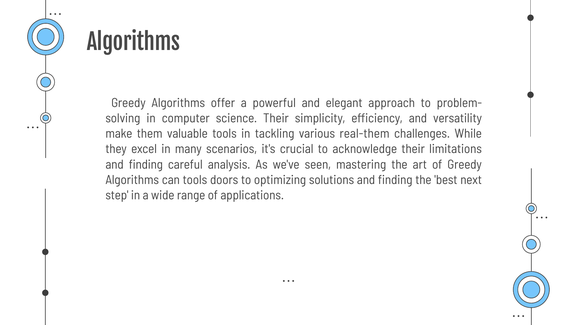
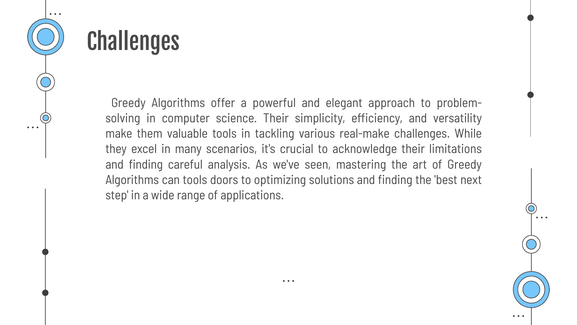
Algorithms: Algorithms -> Challenges (133, 43)
real-them: real-them -> real-make (365, 134)
